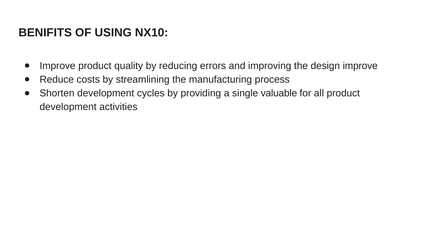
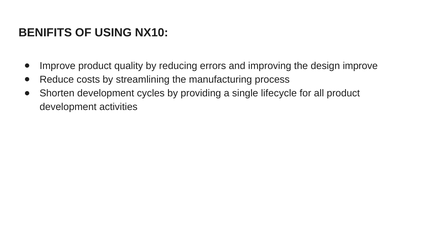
valuable: valuable -> lifecycle (279, 93)
